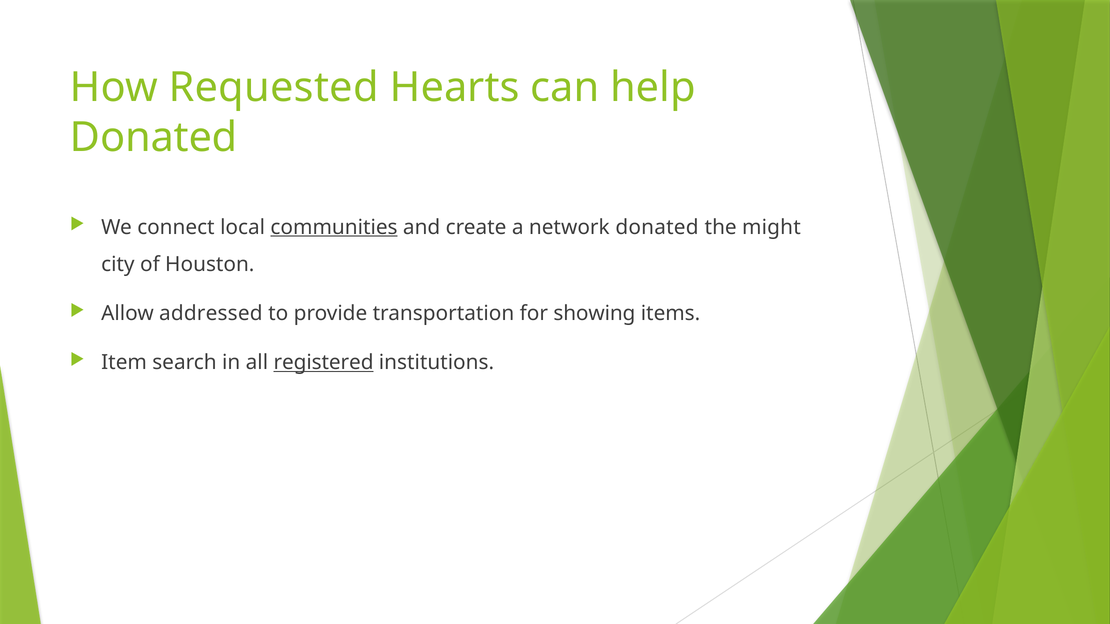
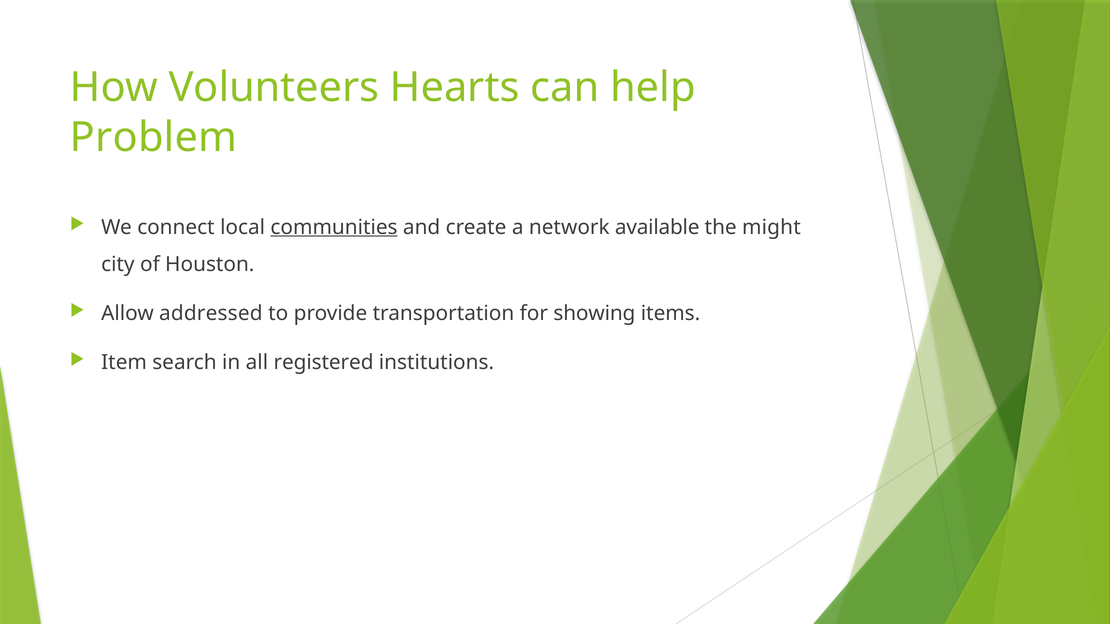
Requested: Requested -> Volunteers (274, 88)
Donated: Donated -> Problem (154, 137)
network donated: donated -> available (657, 227)
registered underline: present -> none (324, 363)
